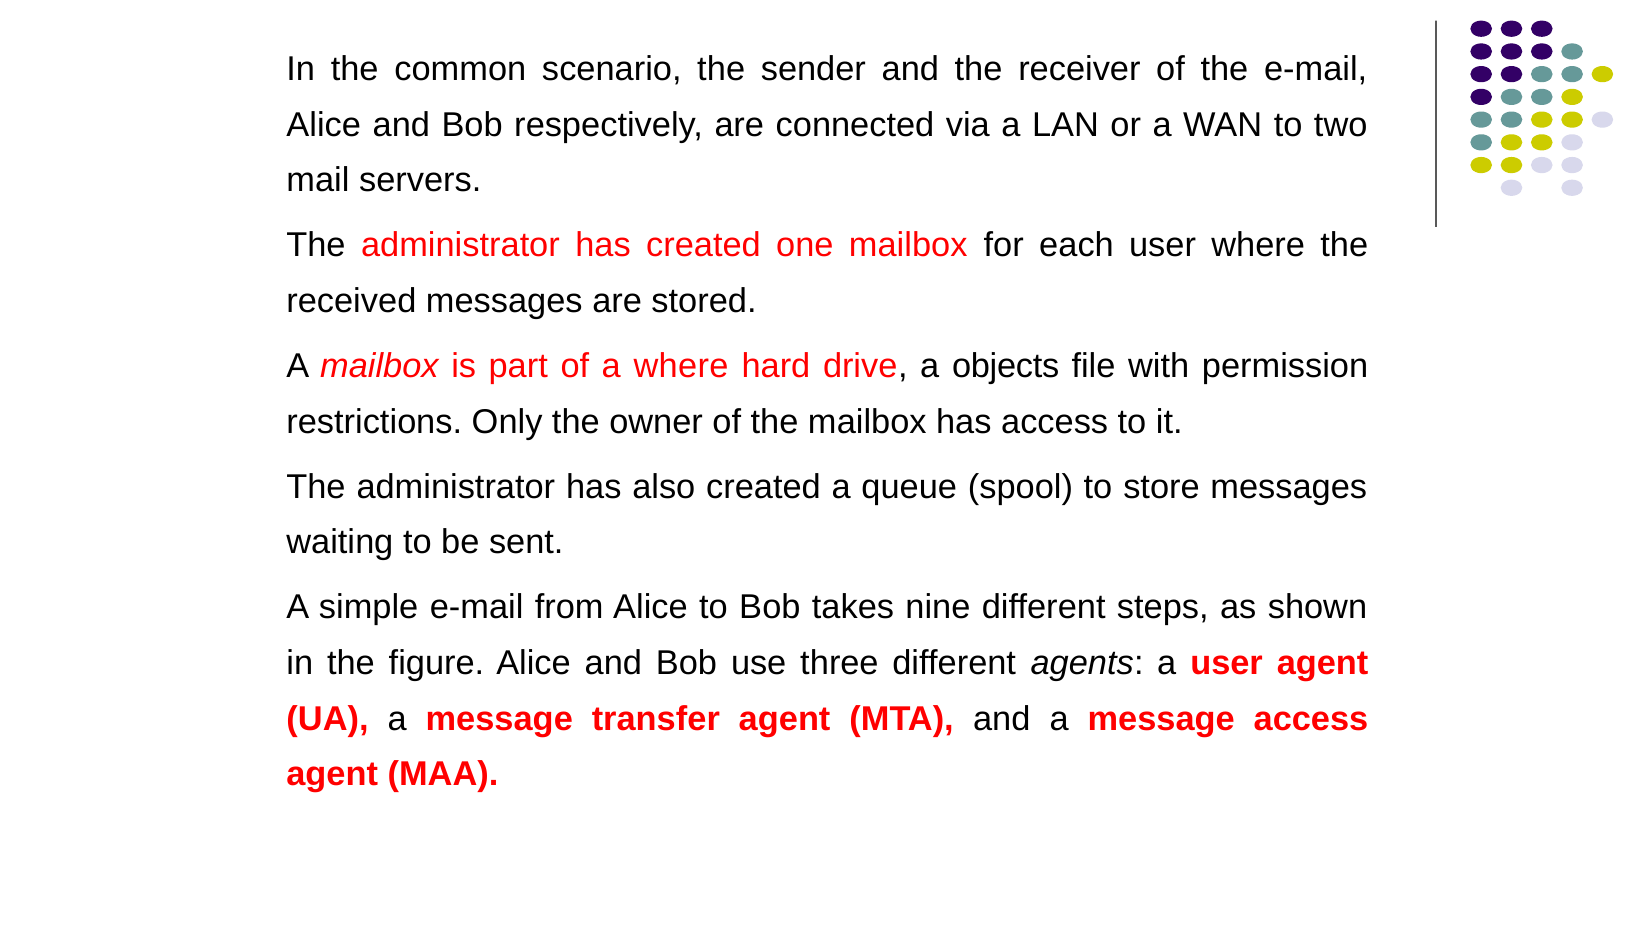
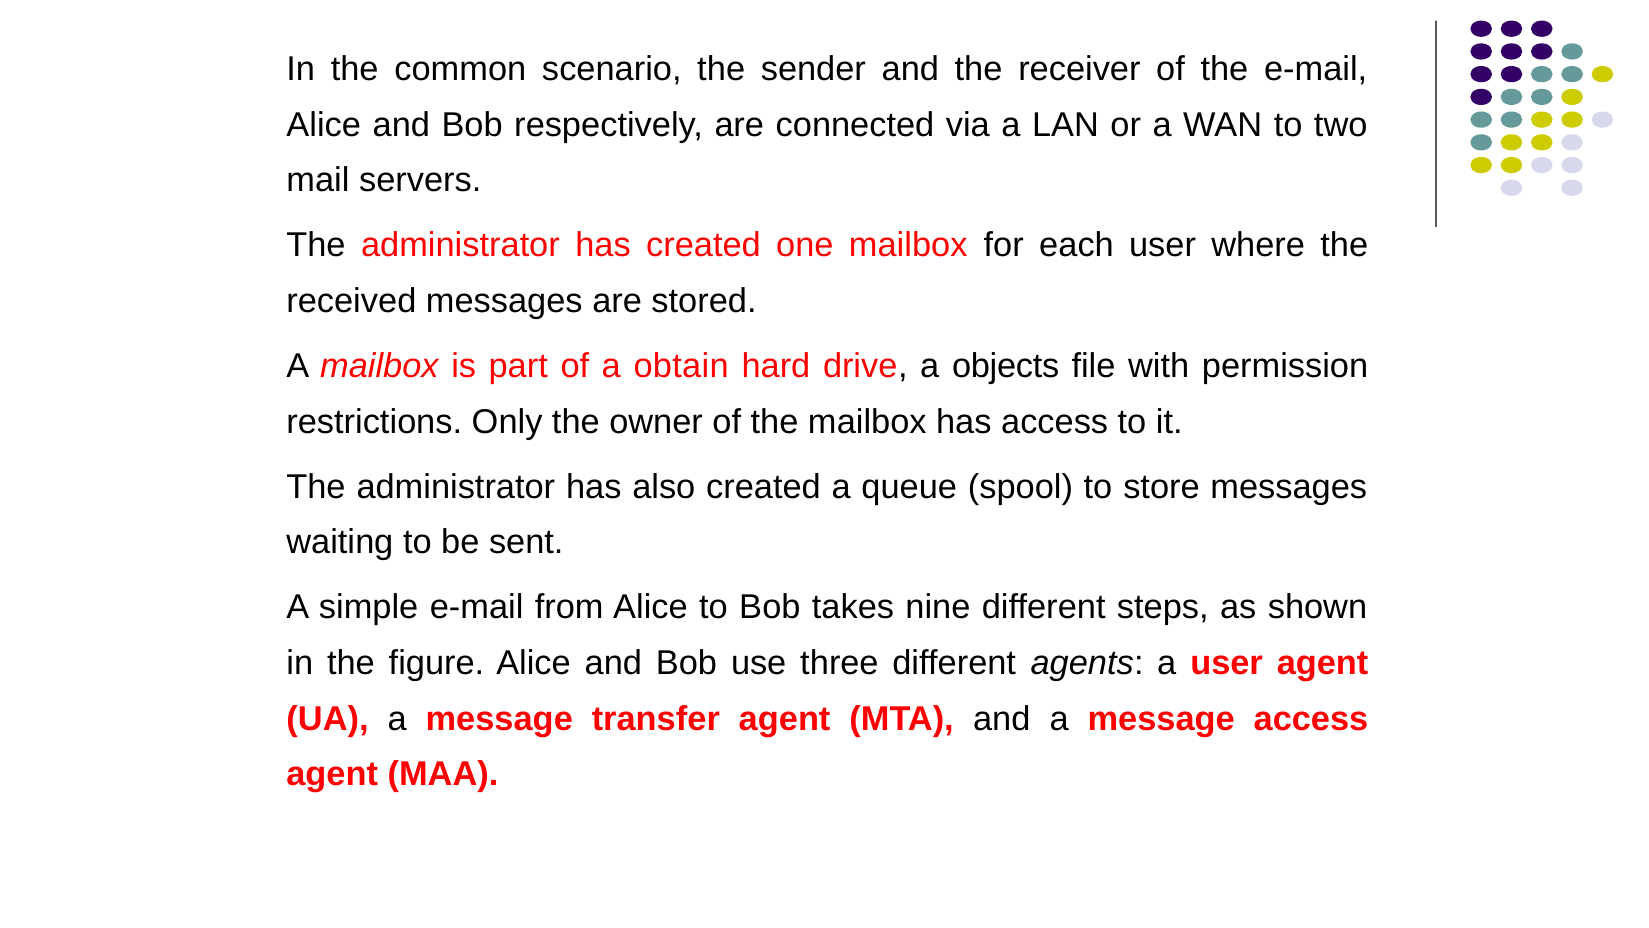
a where: where -> obtain (681, 366)
